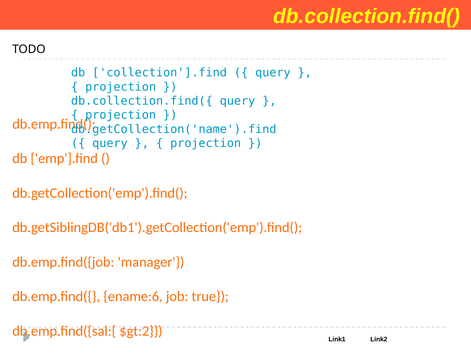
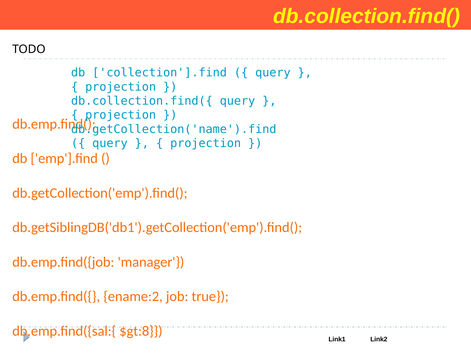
ename:6: ename:6 -> ename:2 (133, 297)
$gt:2: $gt:2 -> $gt:8 (141, 331)
